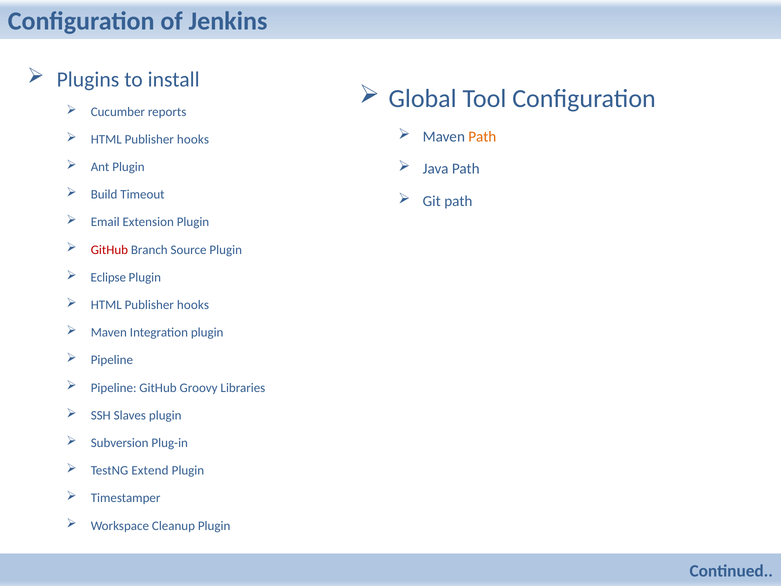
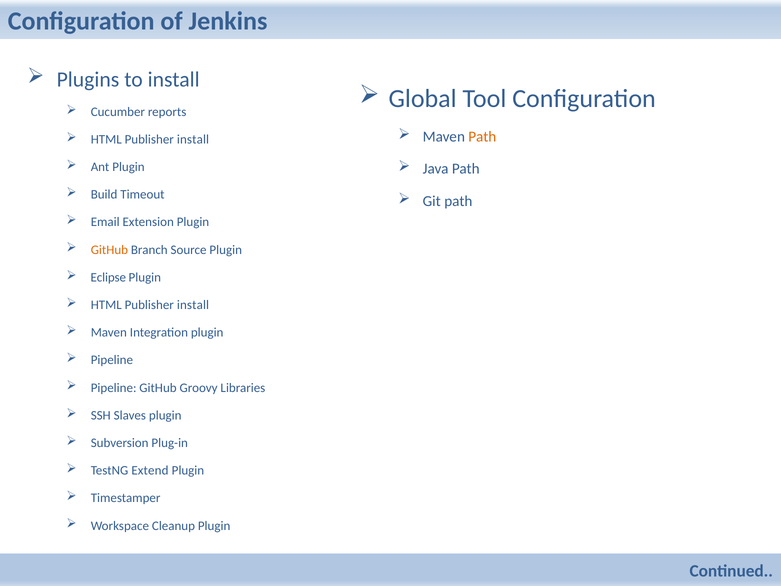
hooks: hooks -> install (193, 139)
GitHub colour: red -> orange (109, 250)
hooks: hooks -> install (193, 305)
